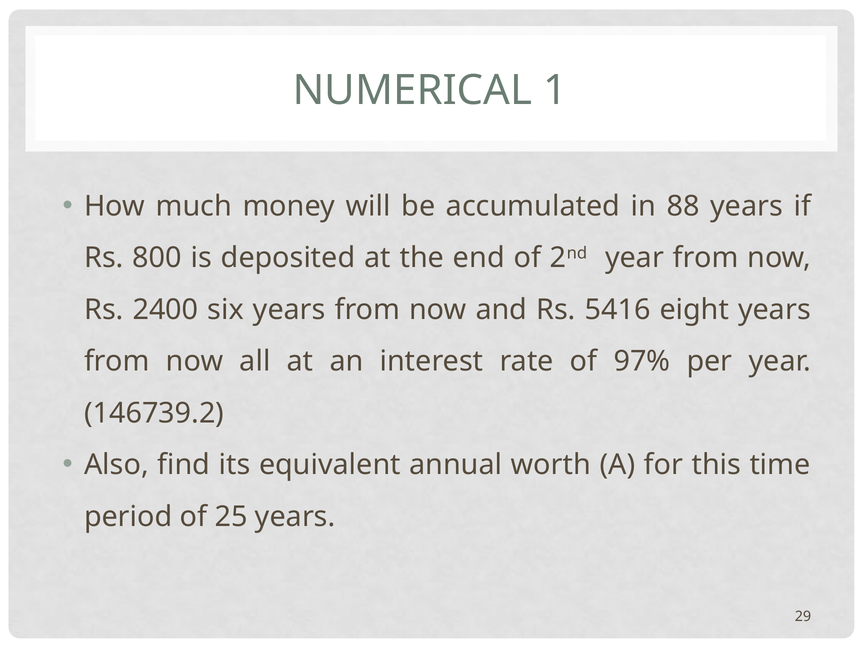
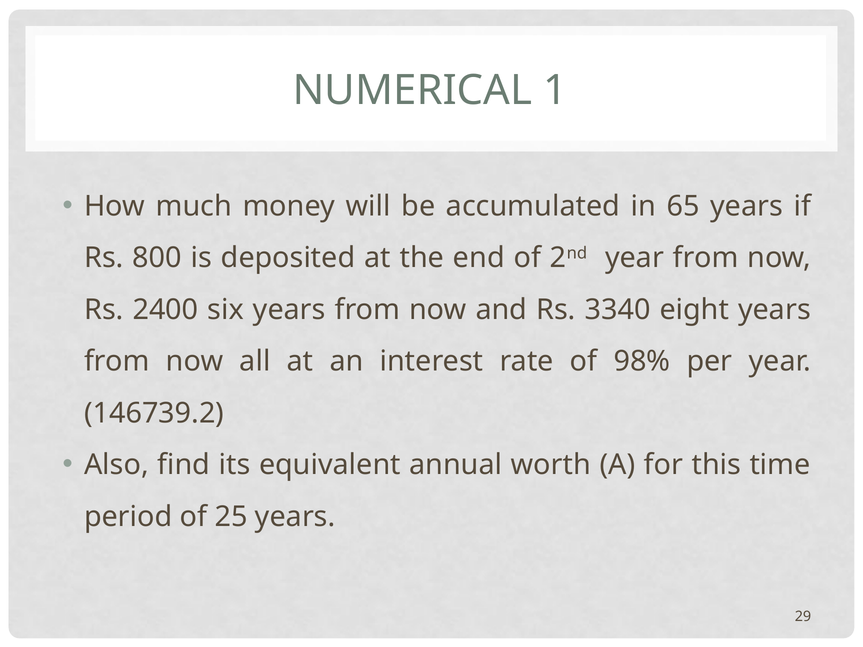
88: 88 -> 65 (683, 206)
5416: 5416 -> 3340 (618, 310)
97%: 97% -> 98% (642, 362)
